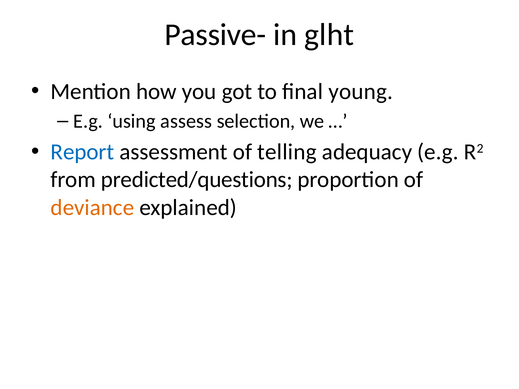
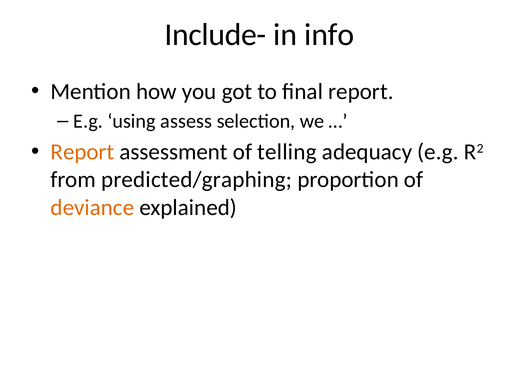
Passive-: Passive- -> Include- (215, 35)
glht: glht -> info (329, 35)
final young: young -> report (361, 92)
Report colour: blue -> orange (82, 152)
predicted/questions: predicted/questions -> predicted/graphing (197, 180)
